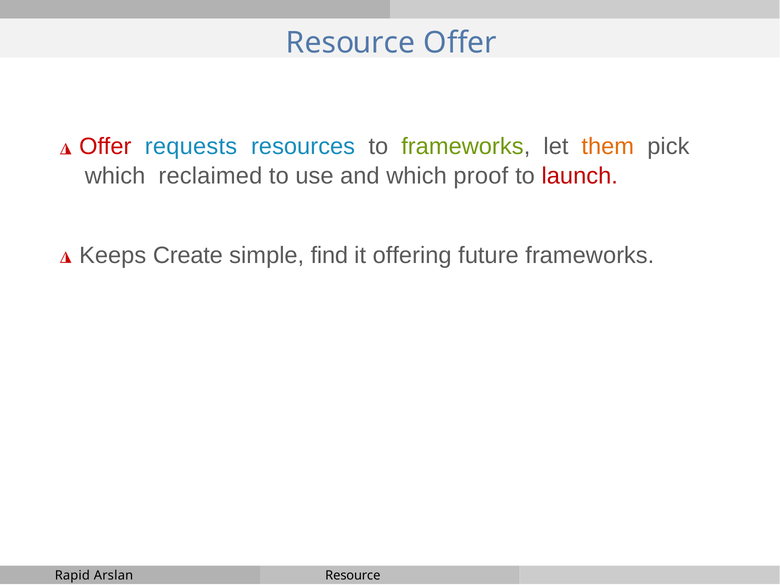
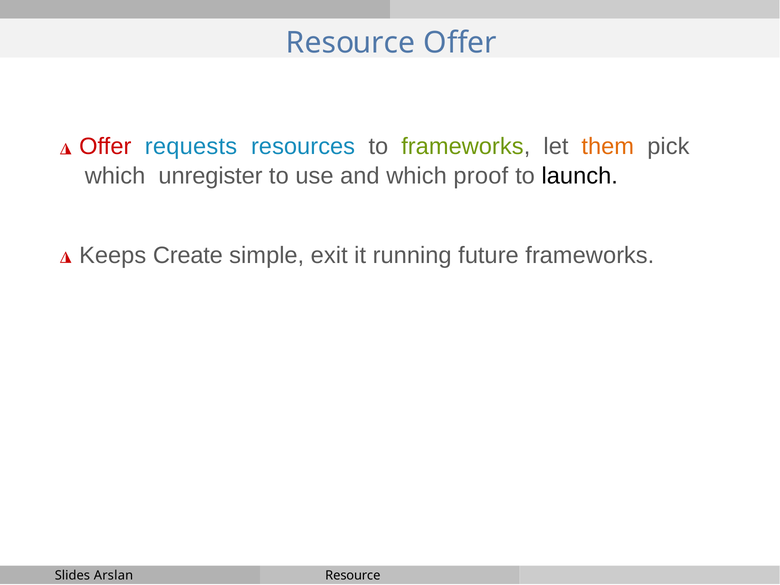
reclaimed: reclaimed -> unregister (211, 176)
launch colour: red -> black (580, 176)
find: find -> exit (329, 256)
offering: offering -> running (412, 256)
Rapid: Rapid -> Slides (72, 576)
